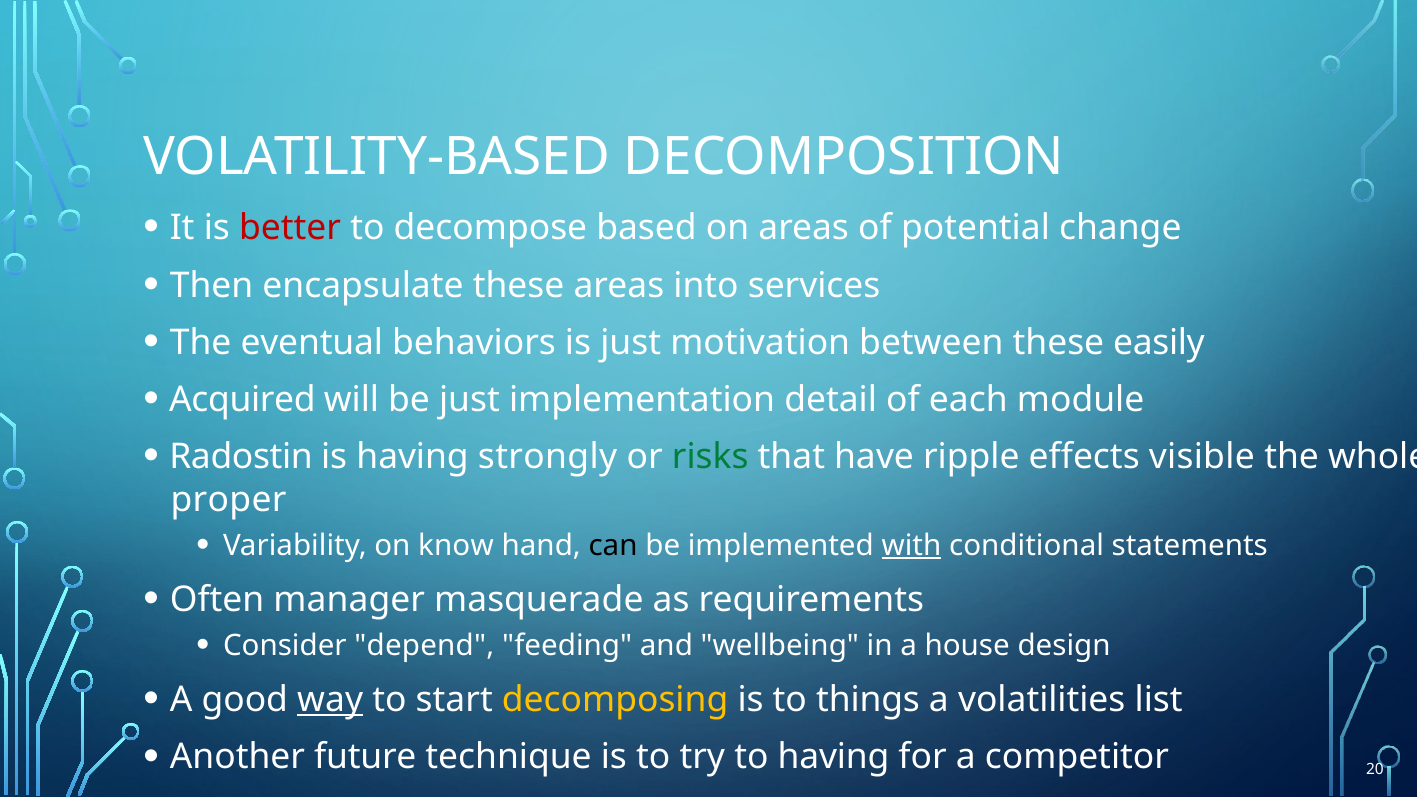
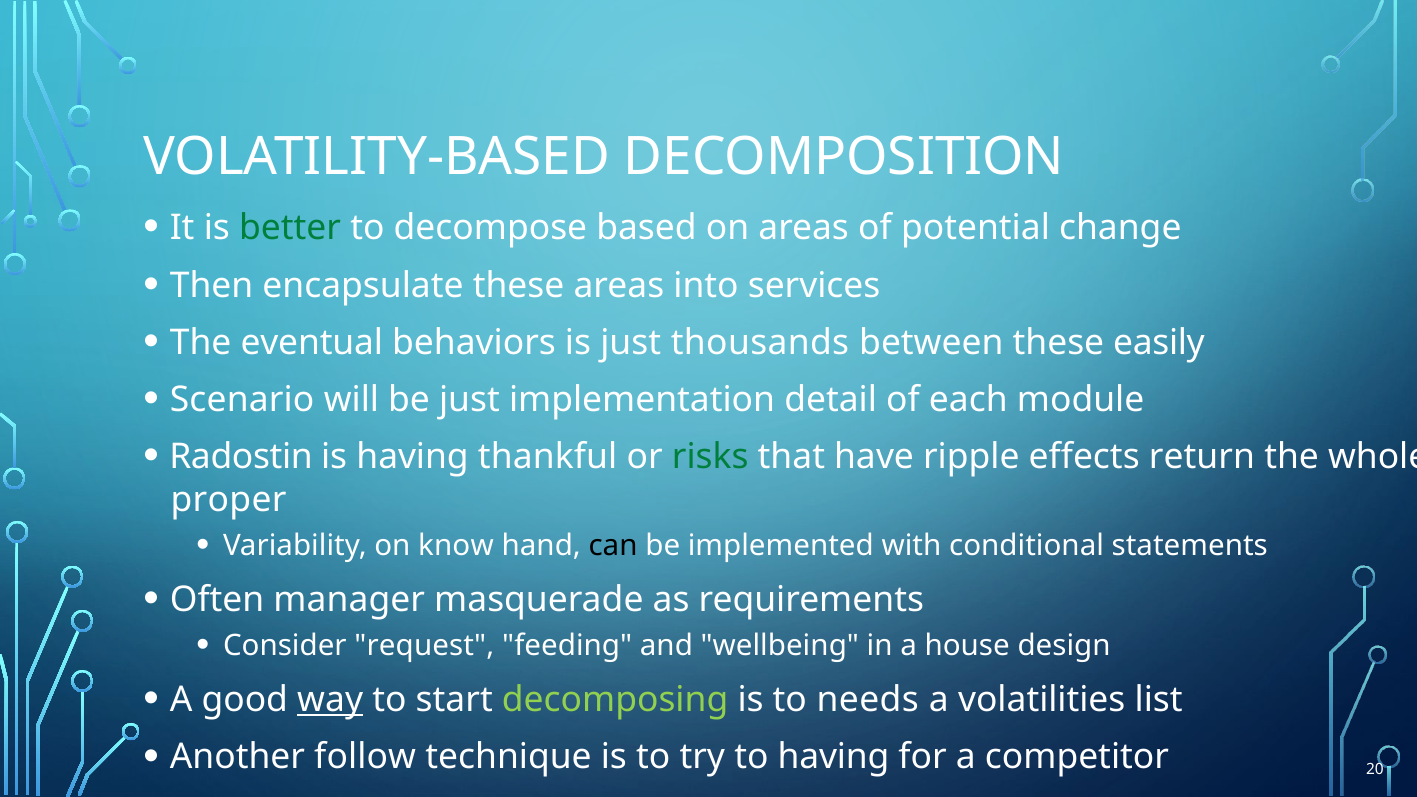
better colour: red -> green (290, 228)
motivation: motivation -> thousands (760, 343)
Acquired: Acquired -> Scenario (242, 400)
strongly: strongly -> thankful (548, 457)
visible: visible -> return (1202, 457)
with underline: present -> none (911, 546)
depend: depend -> request (424, 646)
decomposing colour: yellow -> light green (615, 700)
things: things -> needs (868, 700)
future: future -> follow (365, 757)
